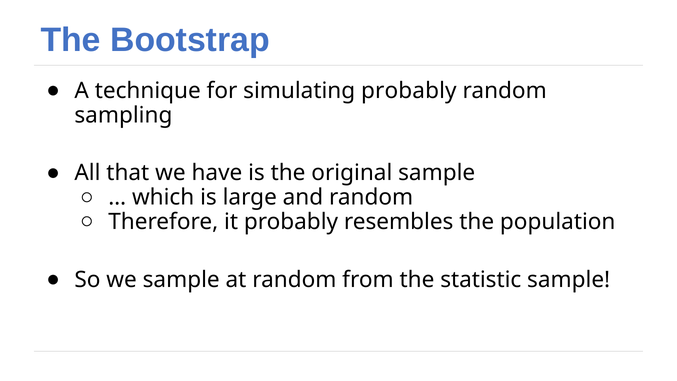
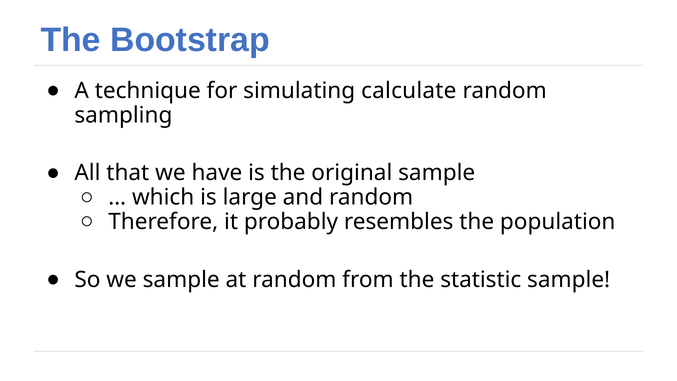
simulating probably: probably -> calculate (409, 91)
